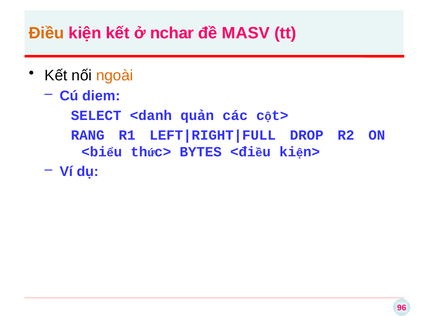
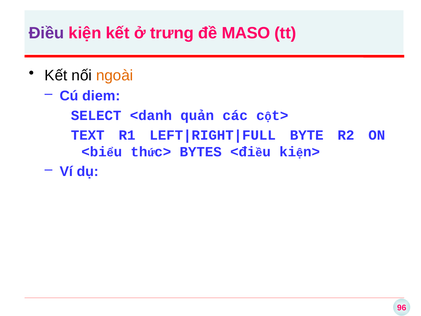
Điều colour: orange -> purple (46, 33)
nchar: nchar -> trưng (172, 33)
MASV: MASV -> MASO (246, 33)
RANG: RANG -> TEXT (88, 135)
DROP: DROP -> BYTE (307, 135)
